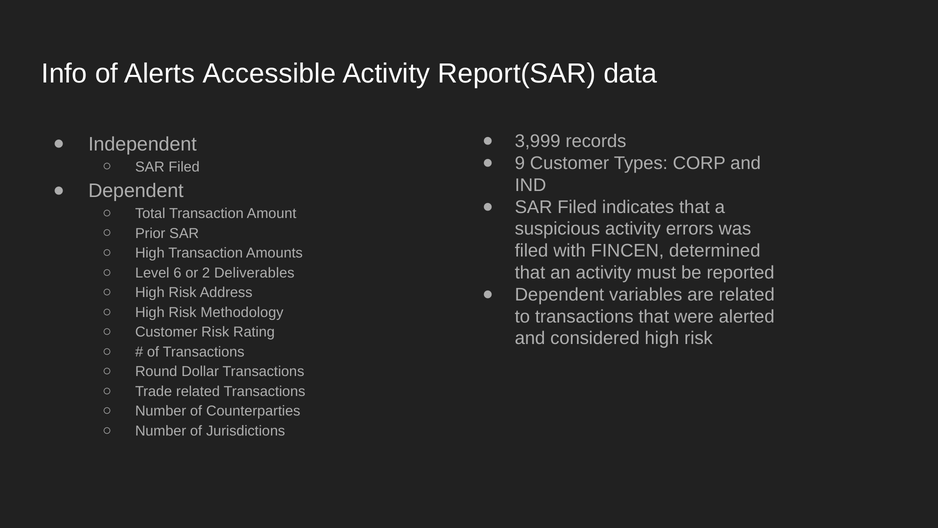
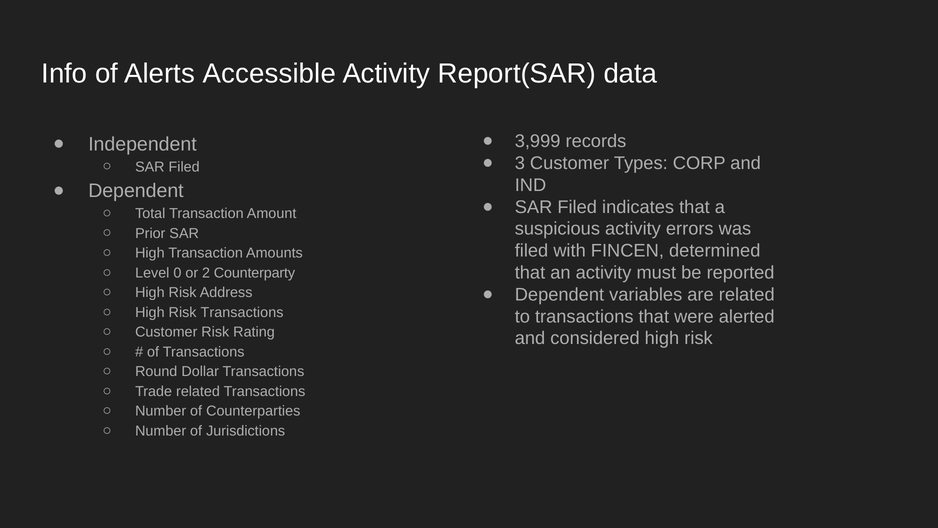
9: 9 -> 3 (520, 163)
6: 6 -> 0 (177, 273)
Deliverables: Deliverables -> Counterparty (254, 273)
Risk Methodology: Methodology -> Transactions (242, 312)
